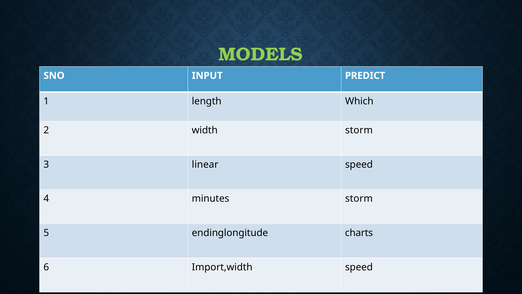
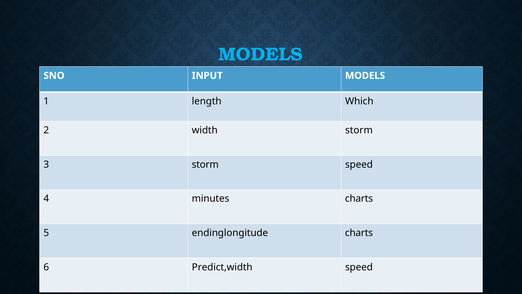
MODELS colour: light green -> light blue (261, 54)
INPUT PREDICT: PREDICT -> MODELS (365, 76)
3 linear: linear -> storm (205, 164)
minutes storm: storm -> charts (359, 198)
Import,width: Import,width -> Predict,width (222, 267)
